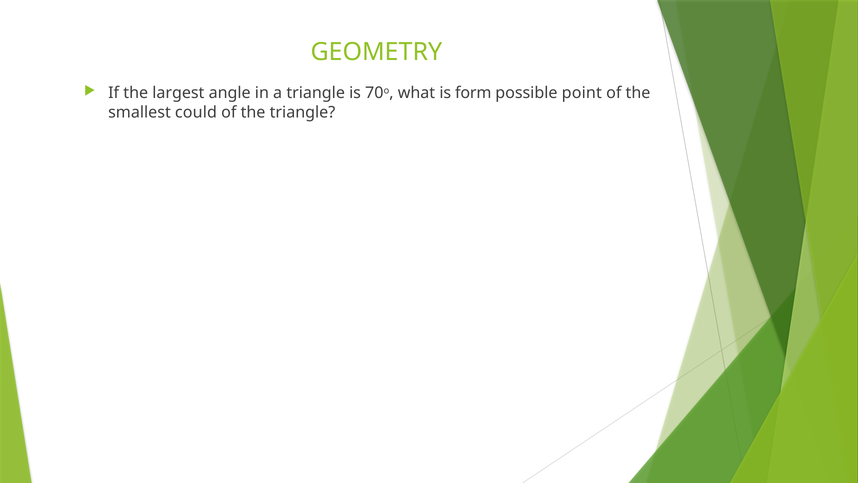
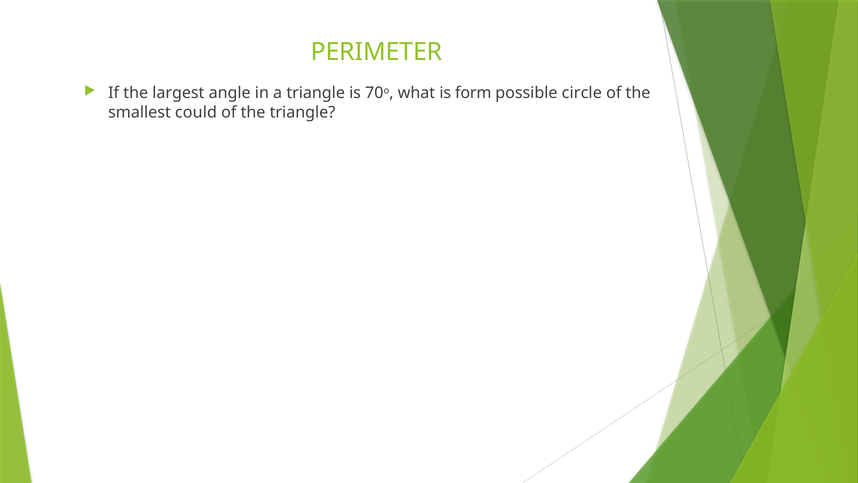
GEOMETRY: GEOMETRY -> PERIMETER (376, 52)
point: point -> circle (582, 93)
